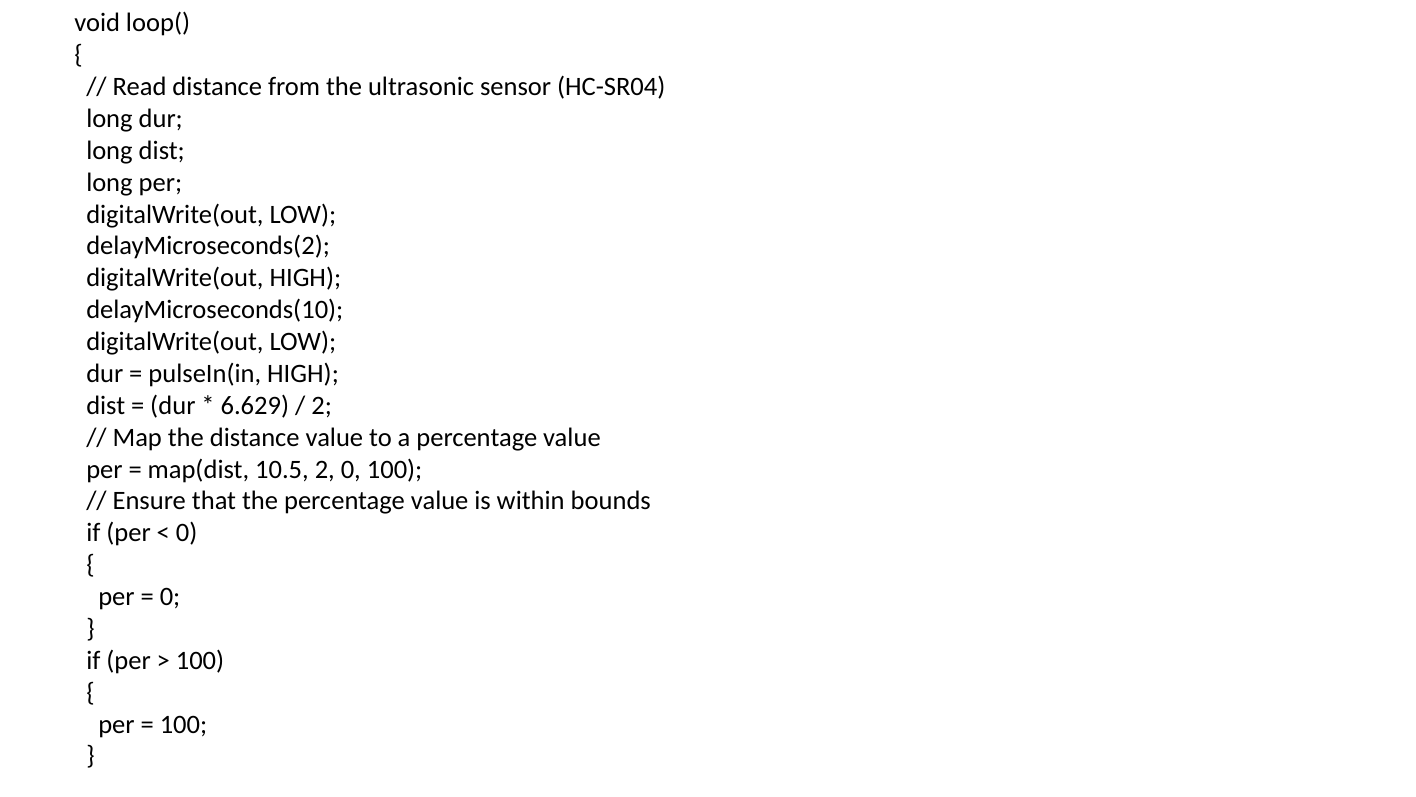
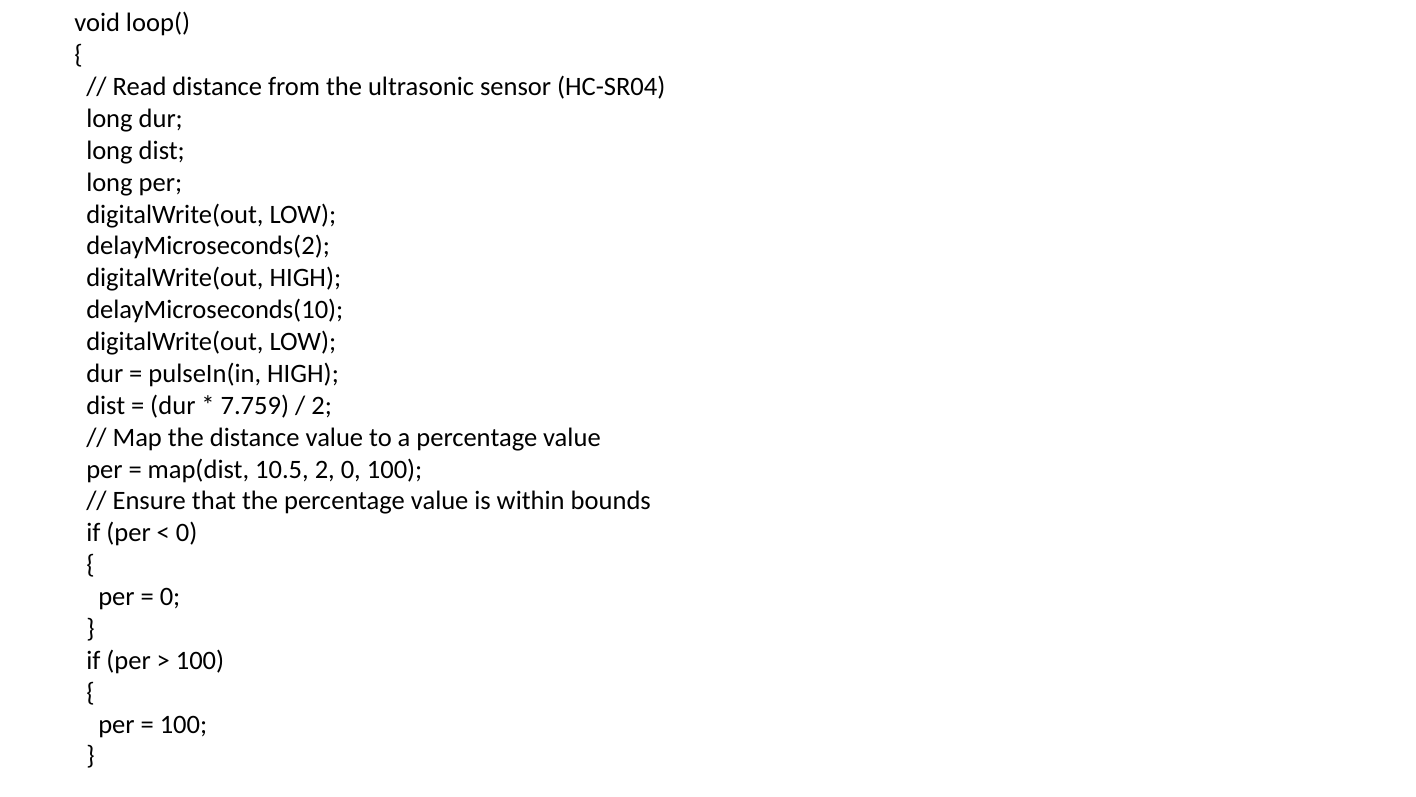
6.629: 6.629 -> 7.759 (255, 405)
